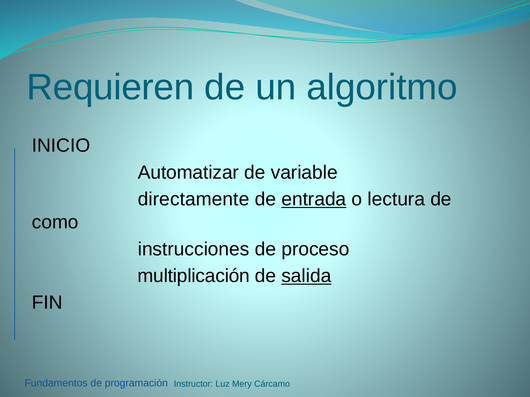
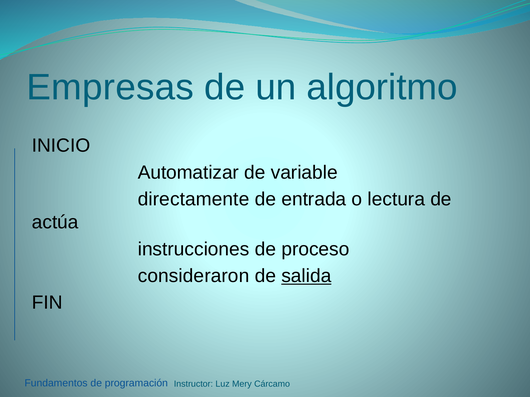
Requieren: Requieren -> Empresas (110, 88)
entrada underline: present -> none (314, 200)
como: como -> actúa (55, 223)
multiplicación: multiplicación -> consideraron (194, 276)
